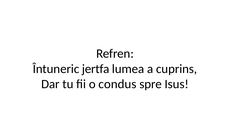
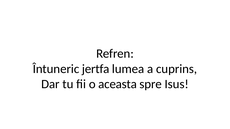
condus: condus -> aceasta (118, 84)
